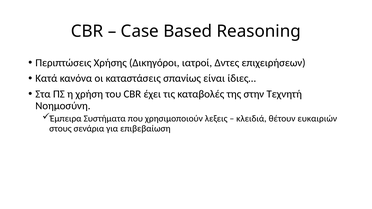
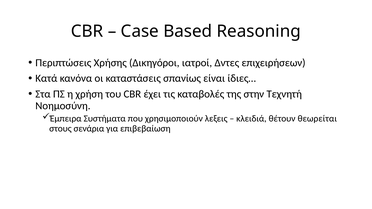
ευκαιριών: ευκαιριών -> θεωρείται (317, 119)
